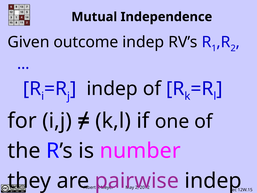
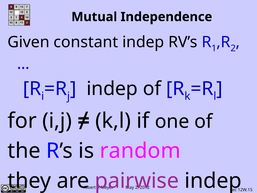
outcome: outcome -> constant (86, 42)
number: number -> random (140, 151)
